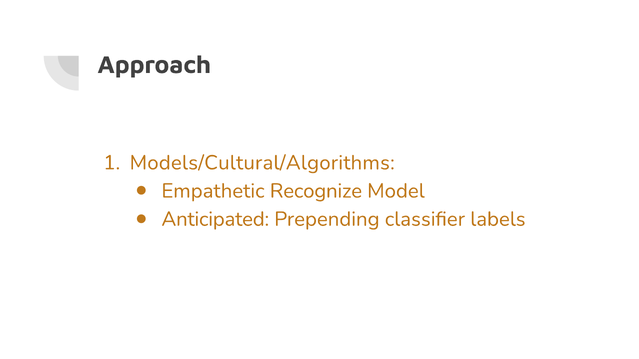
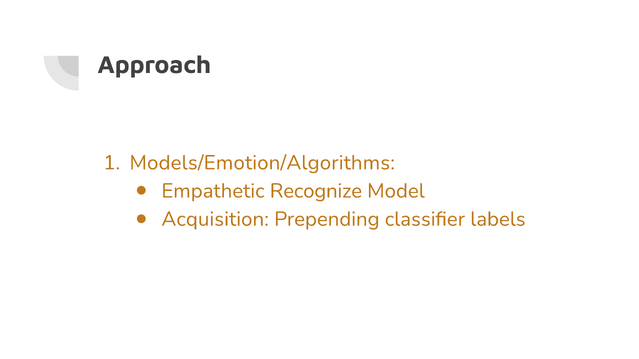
Models/Cultural/Algorithms: Models/Cultural/Algorithms -> Models/Emotion/Algorithms (262, 163)
Anticipated: Anticipated -> Acquisition (215, 219)
